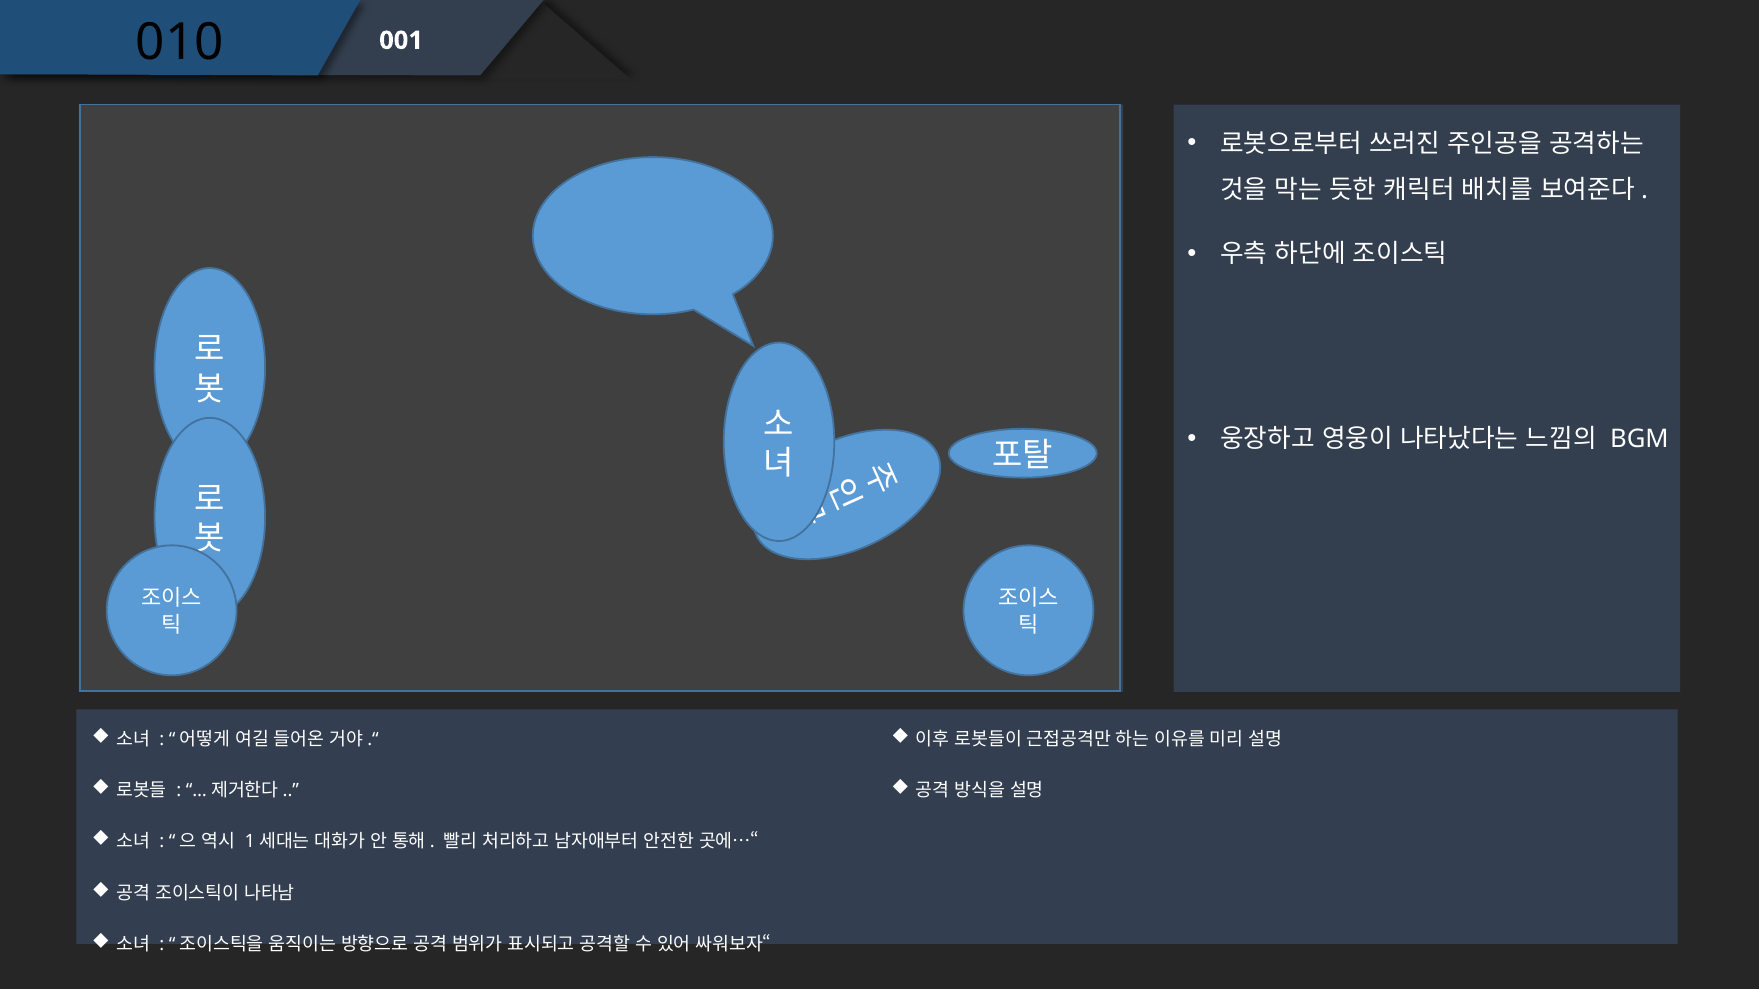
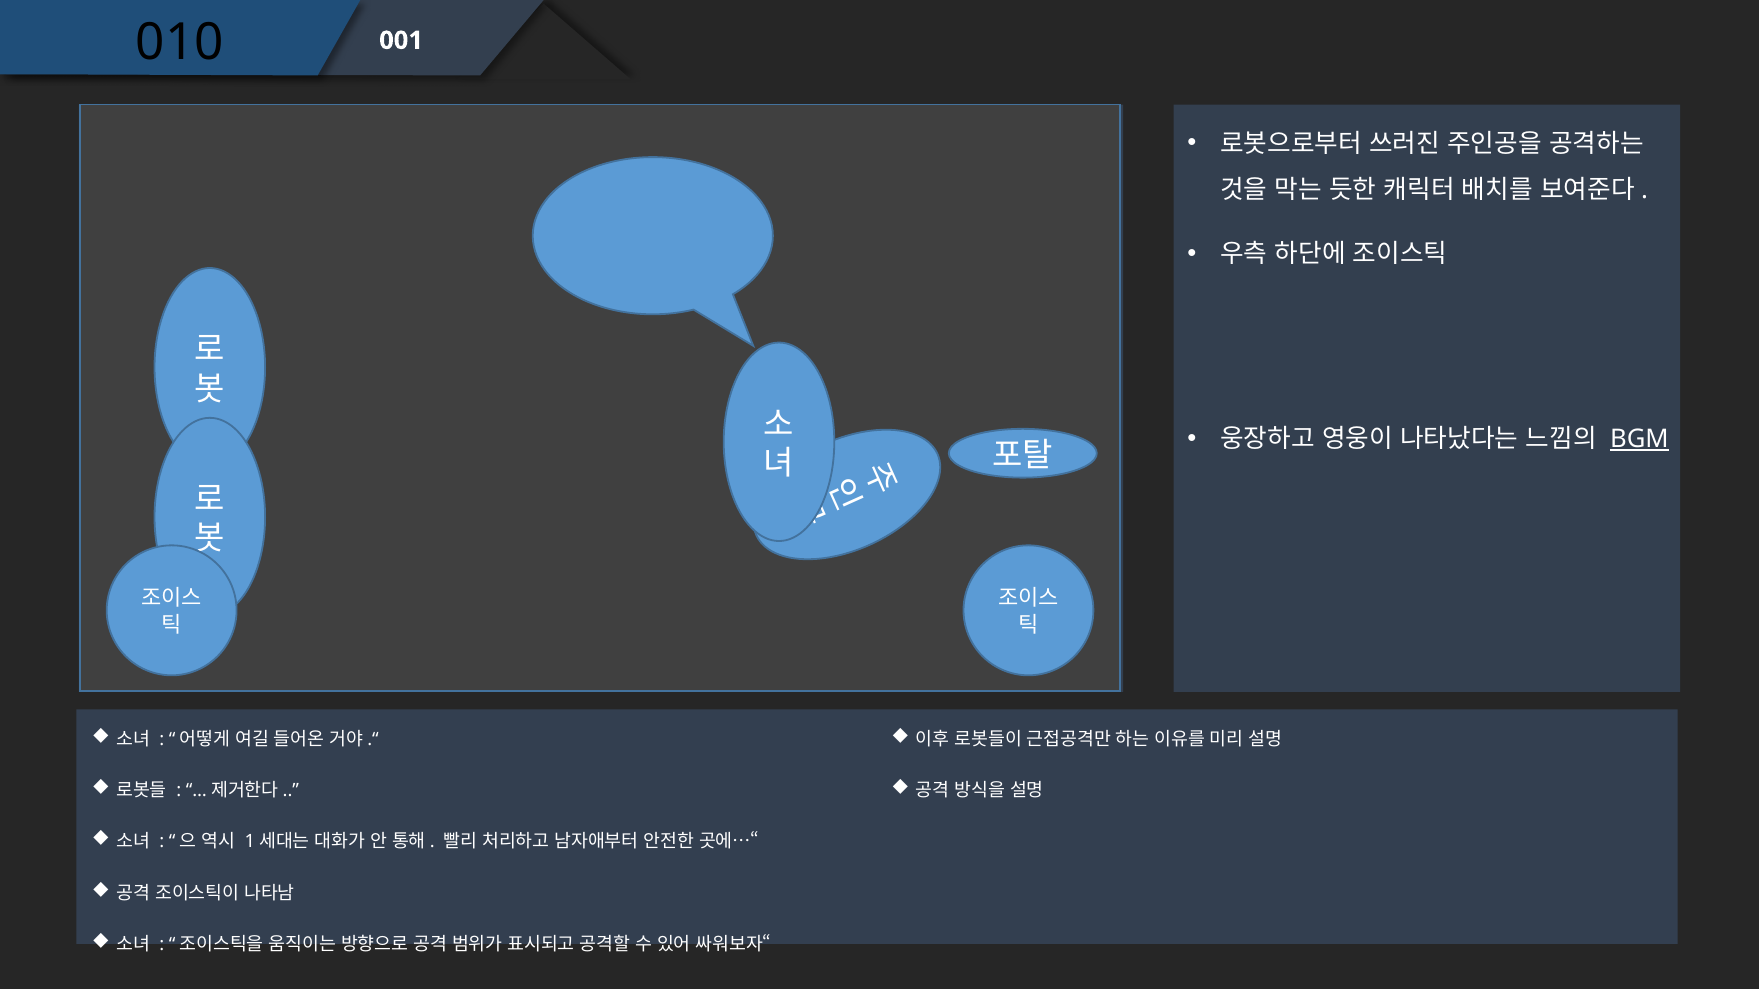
BGM underline: none -> present (1639, 439)
